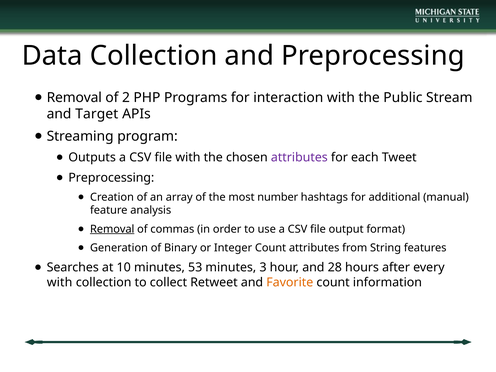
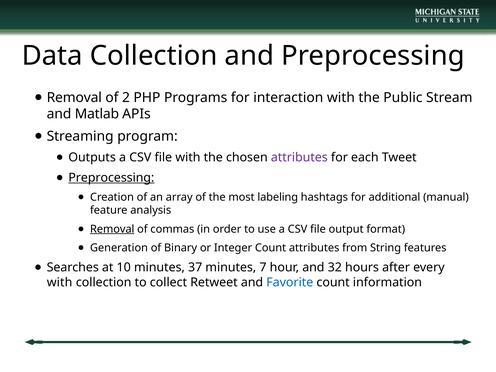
Target: Target -> Matlab (97, 114)
Preprocessing underline: none -> present (111, 178)
number: number -> labeling (278, 197)
53: 53 -> 37 (195, 267)
3: 3 -> 7 (263, 267)
28: 28 -> 32 (335, 267)
Favorite colour: orange -> blue (290, 282)
